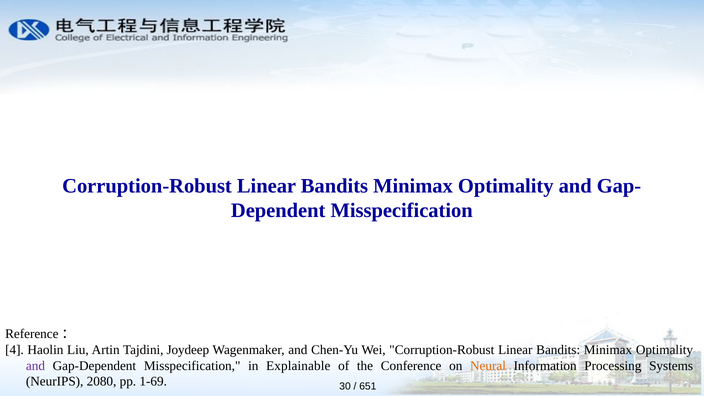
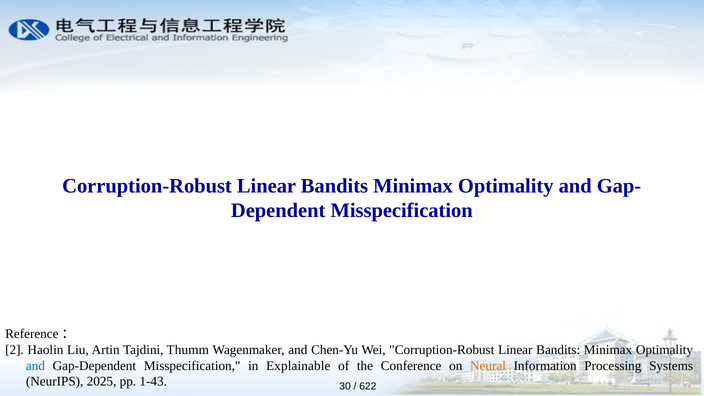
4: 4 -> 2 (14, 350)
Joydeep: Joydeep -> Thumm (188, 350)
and colour: purple -> blue (35, 366)
2080: 2080 -> 2025 (102, 382)
1-69: 1-69 -> 1-43 (153, 382)
651: 651 -> 622 (368, 386)
